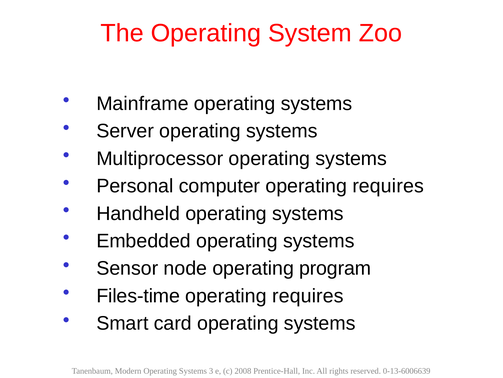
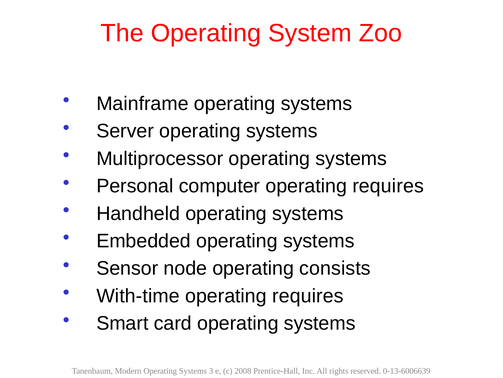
program: program -> consists (335, 268)
Files-time: Files-time -> With-time (138, 295)
